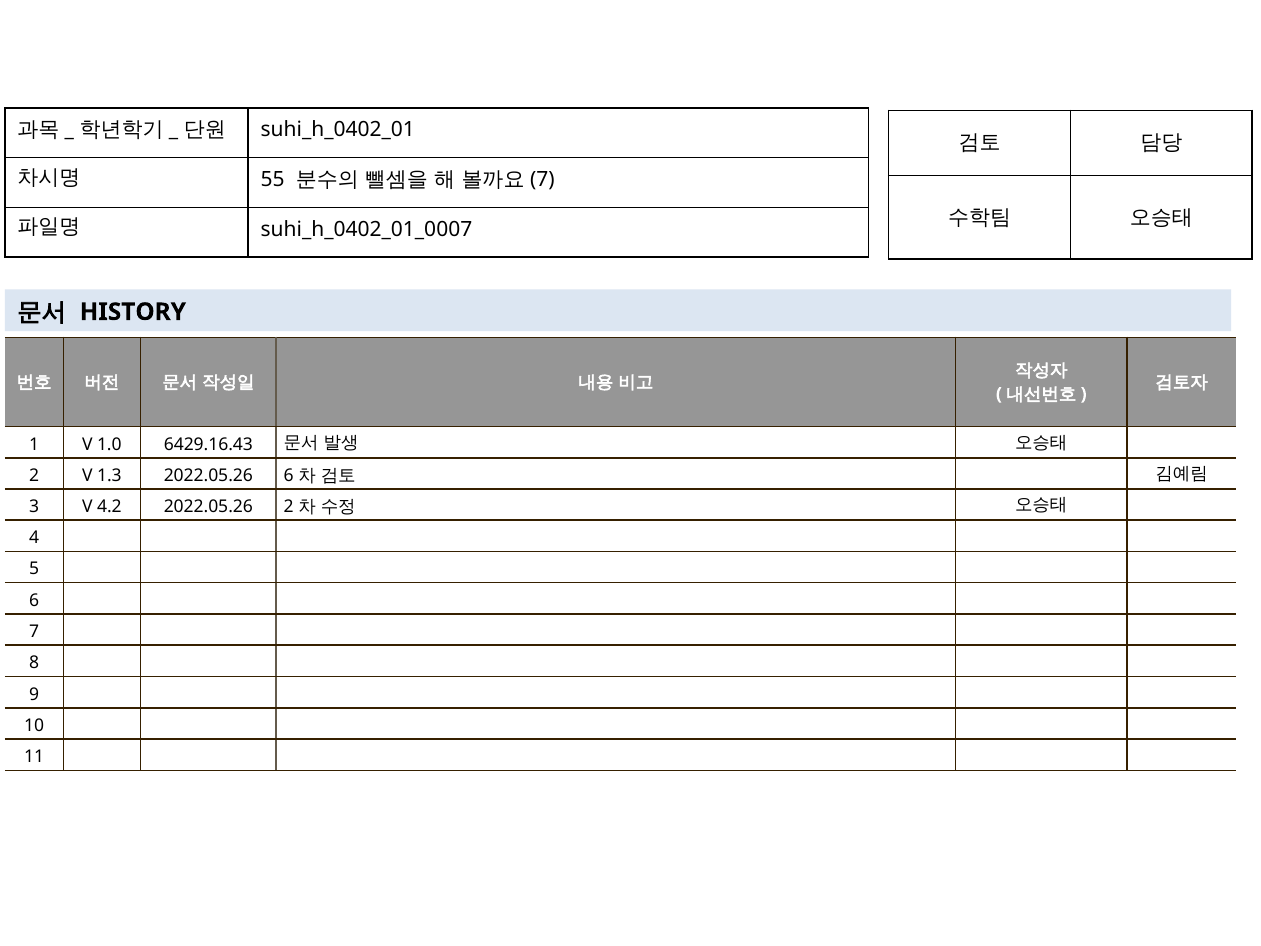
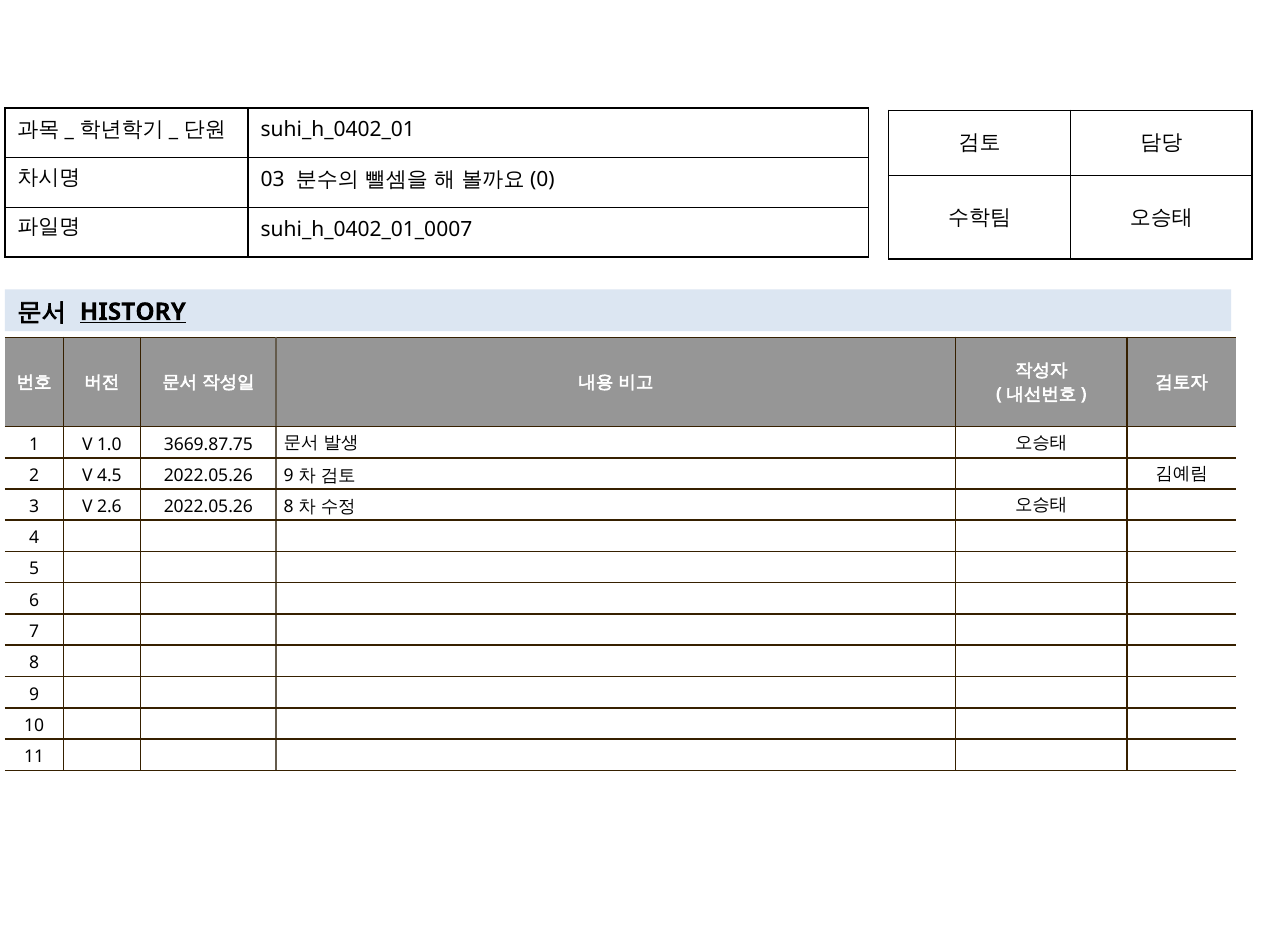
55: 55 -> 03 (273, 179)
7: 7 -> 0 (542, 179)
HISTORY underline: none -> present (133, 312)
6429.16.43: 6429.16.43 -> 3669.87.75 (208, 444)
1.3: 1.3 -> 4.5 (109, 476)
2022.05.26 6: 6 -> 9 (289, 476)
4.2: 4.2 -> 2.6 (109, 507)
2022.05.26 2: 2 -> 8 (289, 507)
